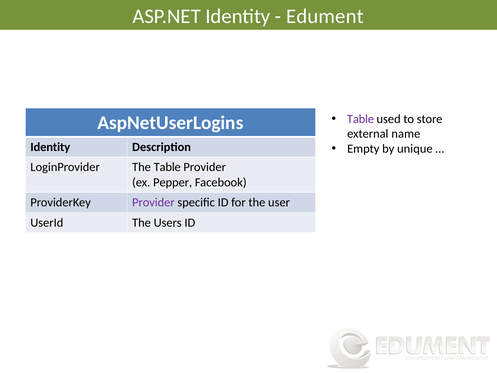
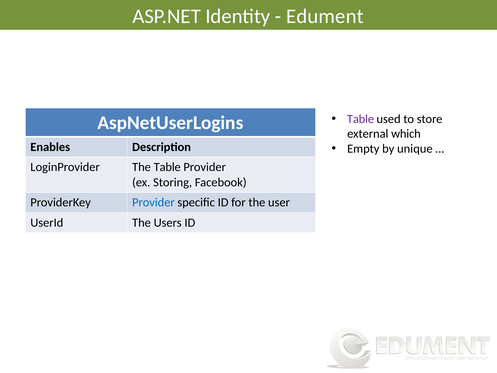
name: name -> which (406, 134)
Identity: Identity -> Enables (50, 147)
Pepper: Pepper -> Storing (173, 182)
Provider colour: purple -> blue (153, 202)
